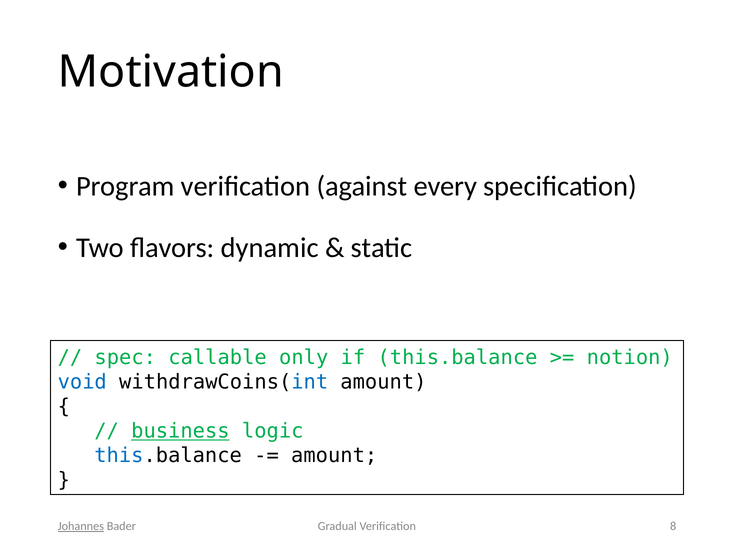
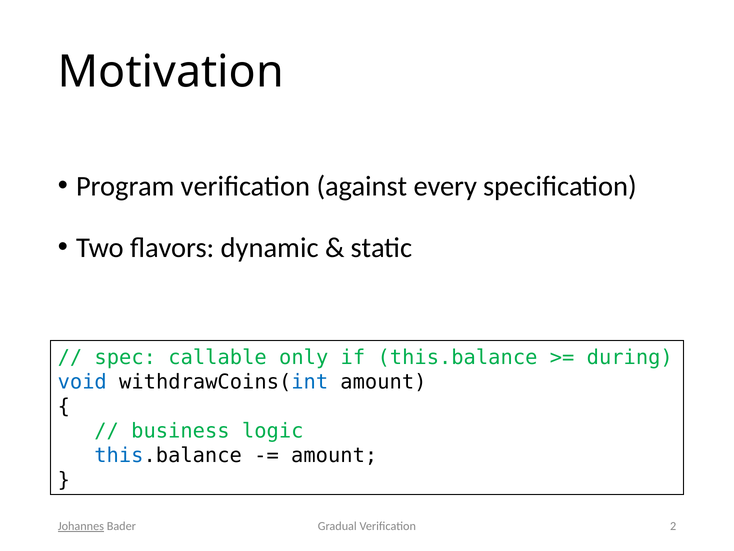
notion: notion -> during (630, 357)
business underline: present -> none (180, 431)
8: 8 -> 2 (673, 526)
